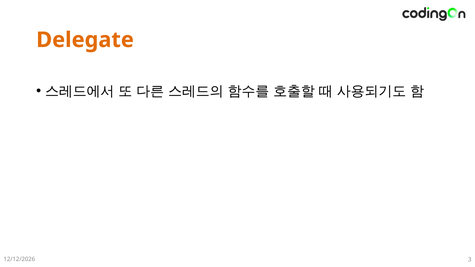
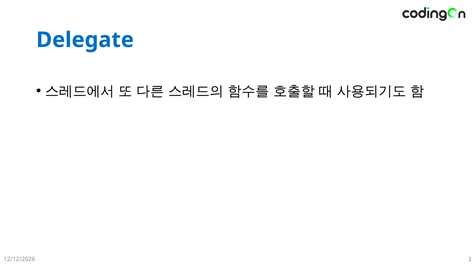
Delegate colour: orange -> blue (85, 40)
